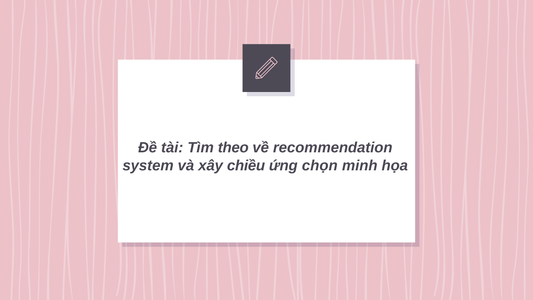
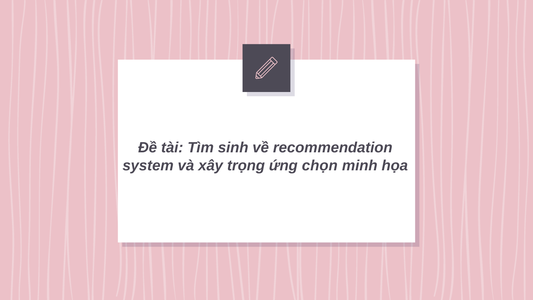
theo: theo -> sinh (233, 148)
chiều: chiều -> trọng (246, 165)
